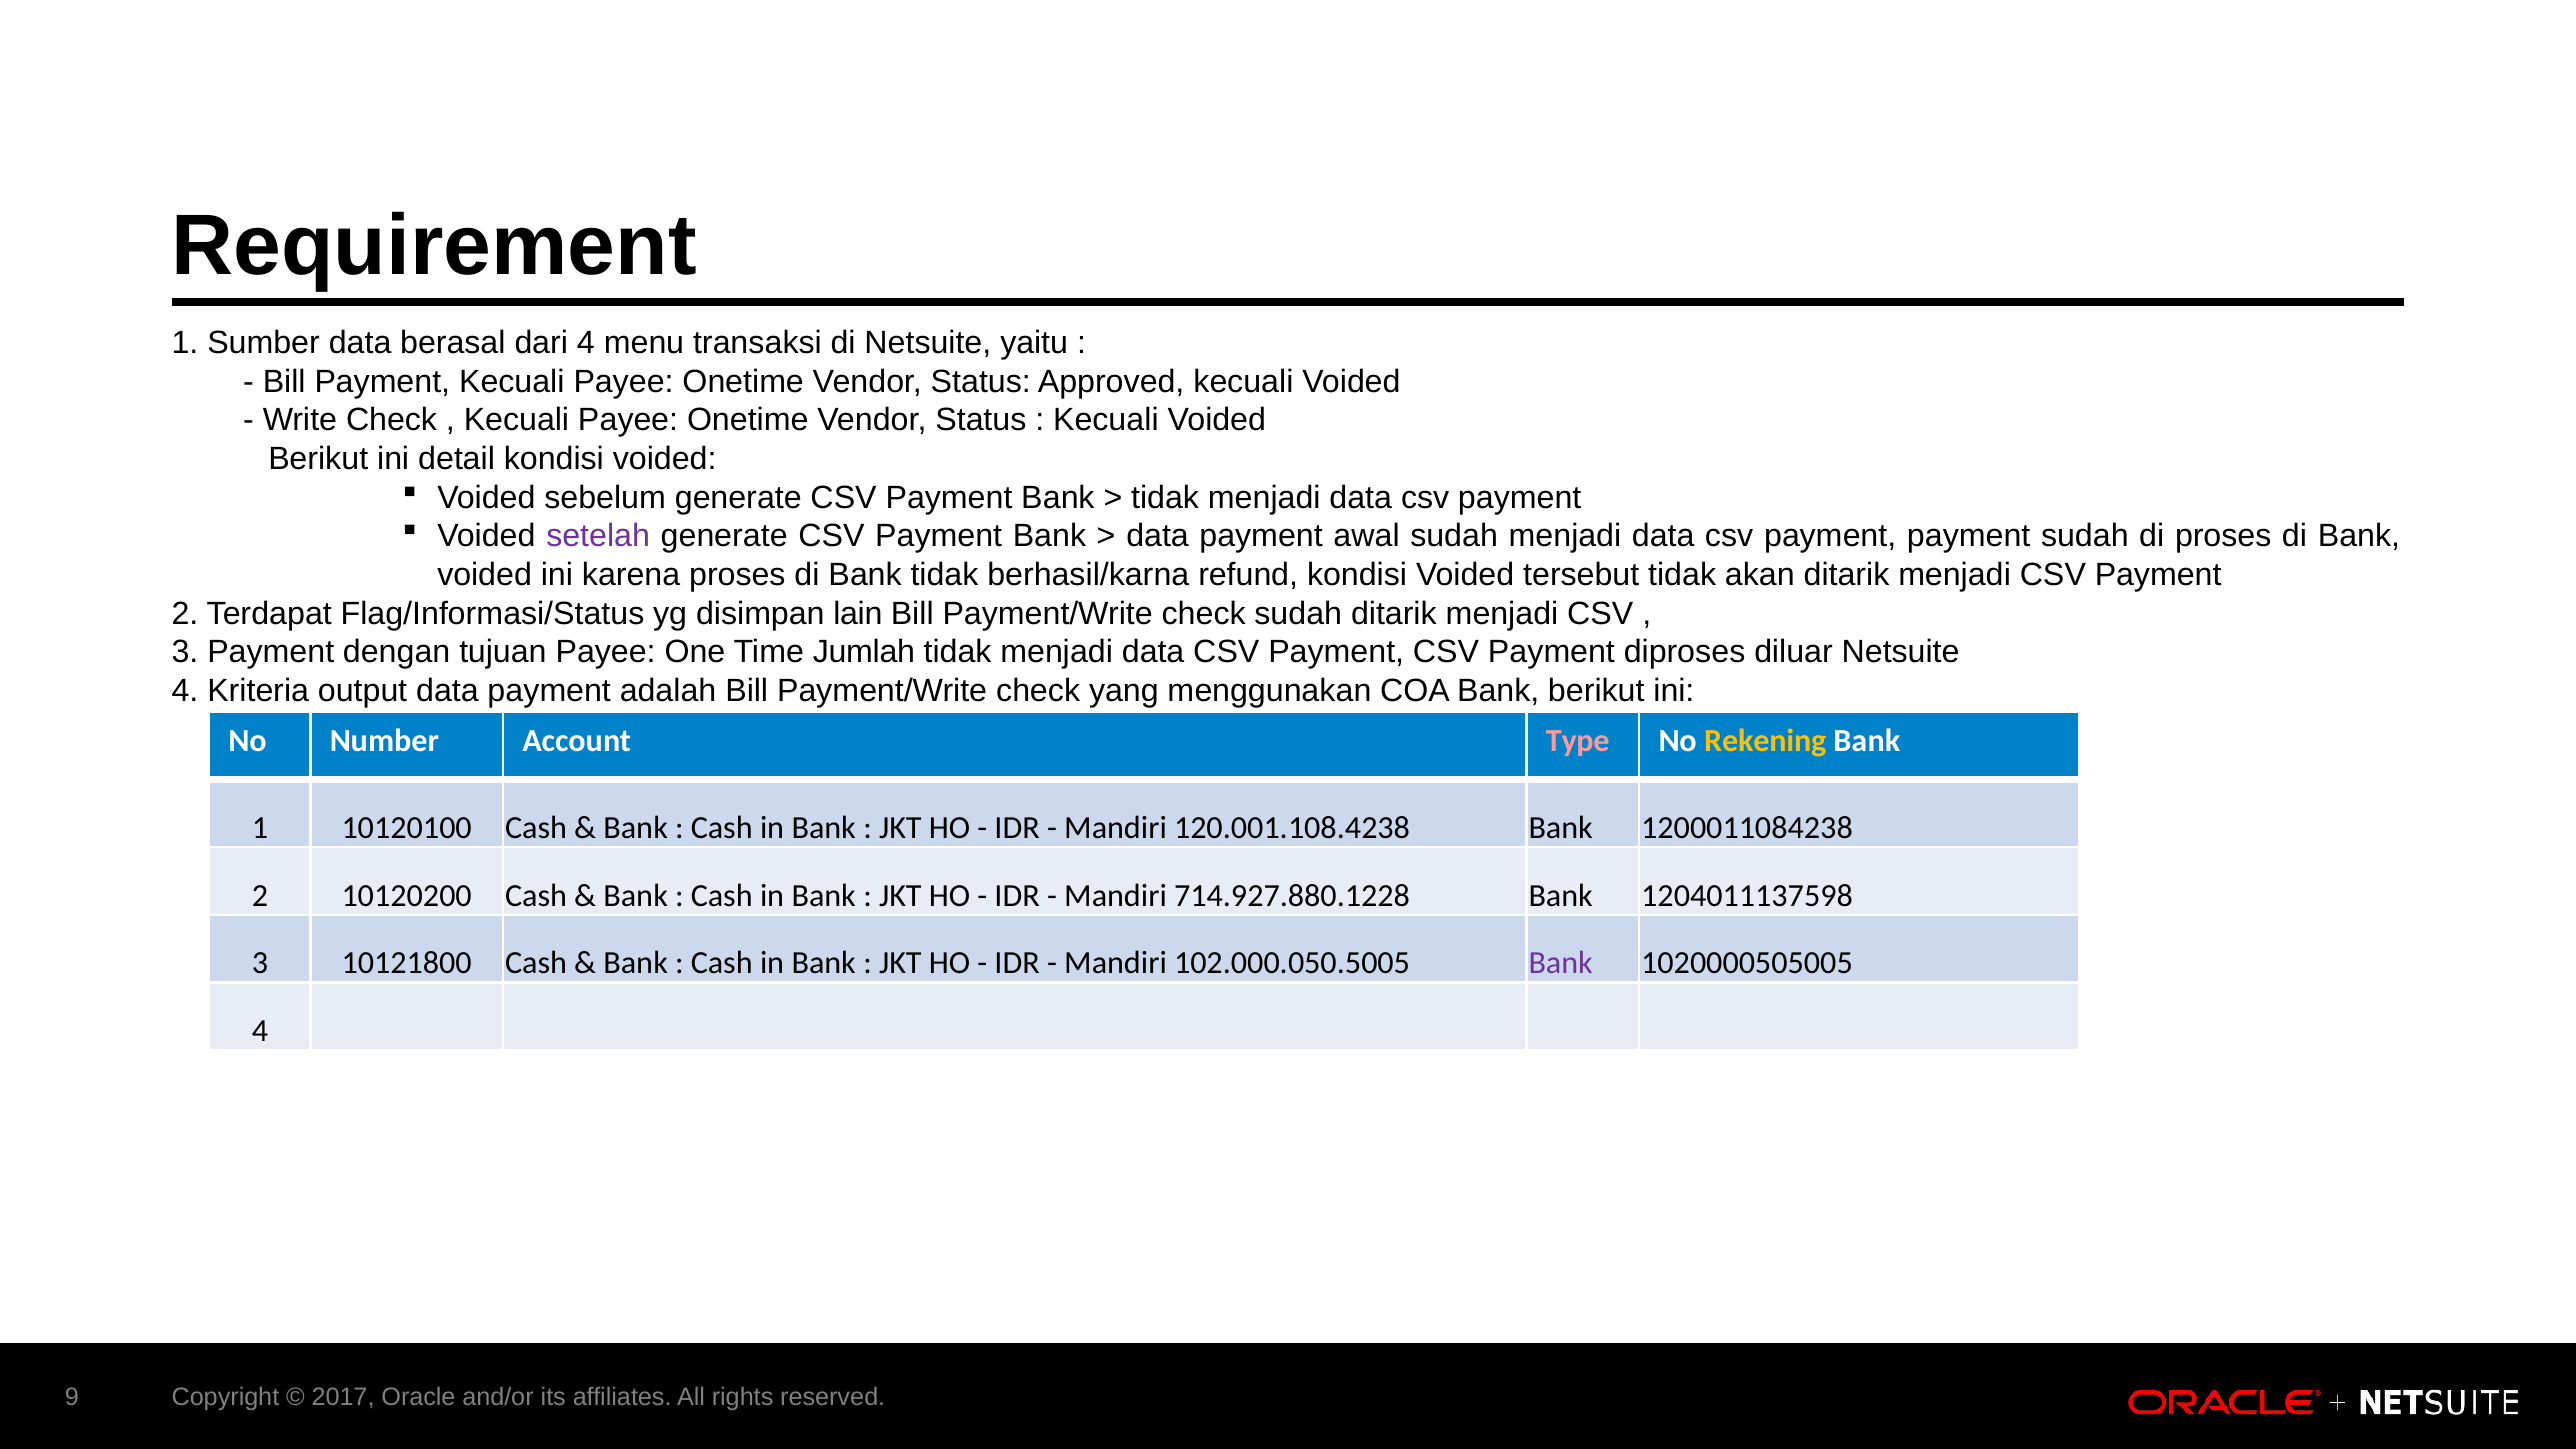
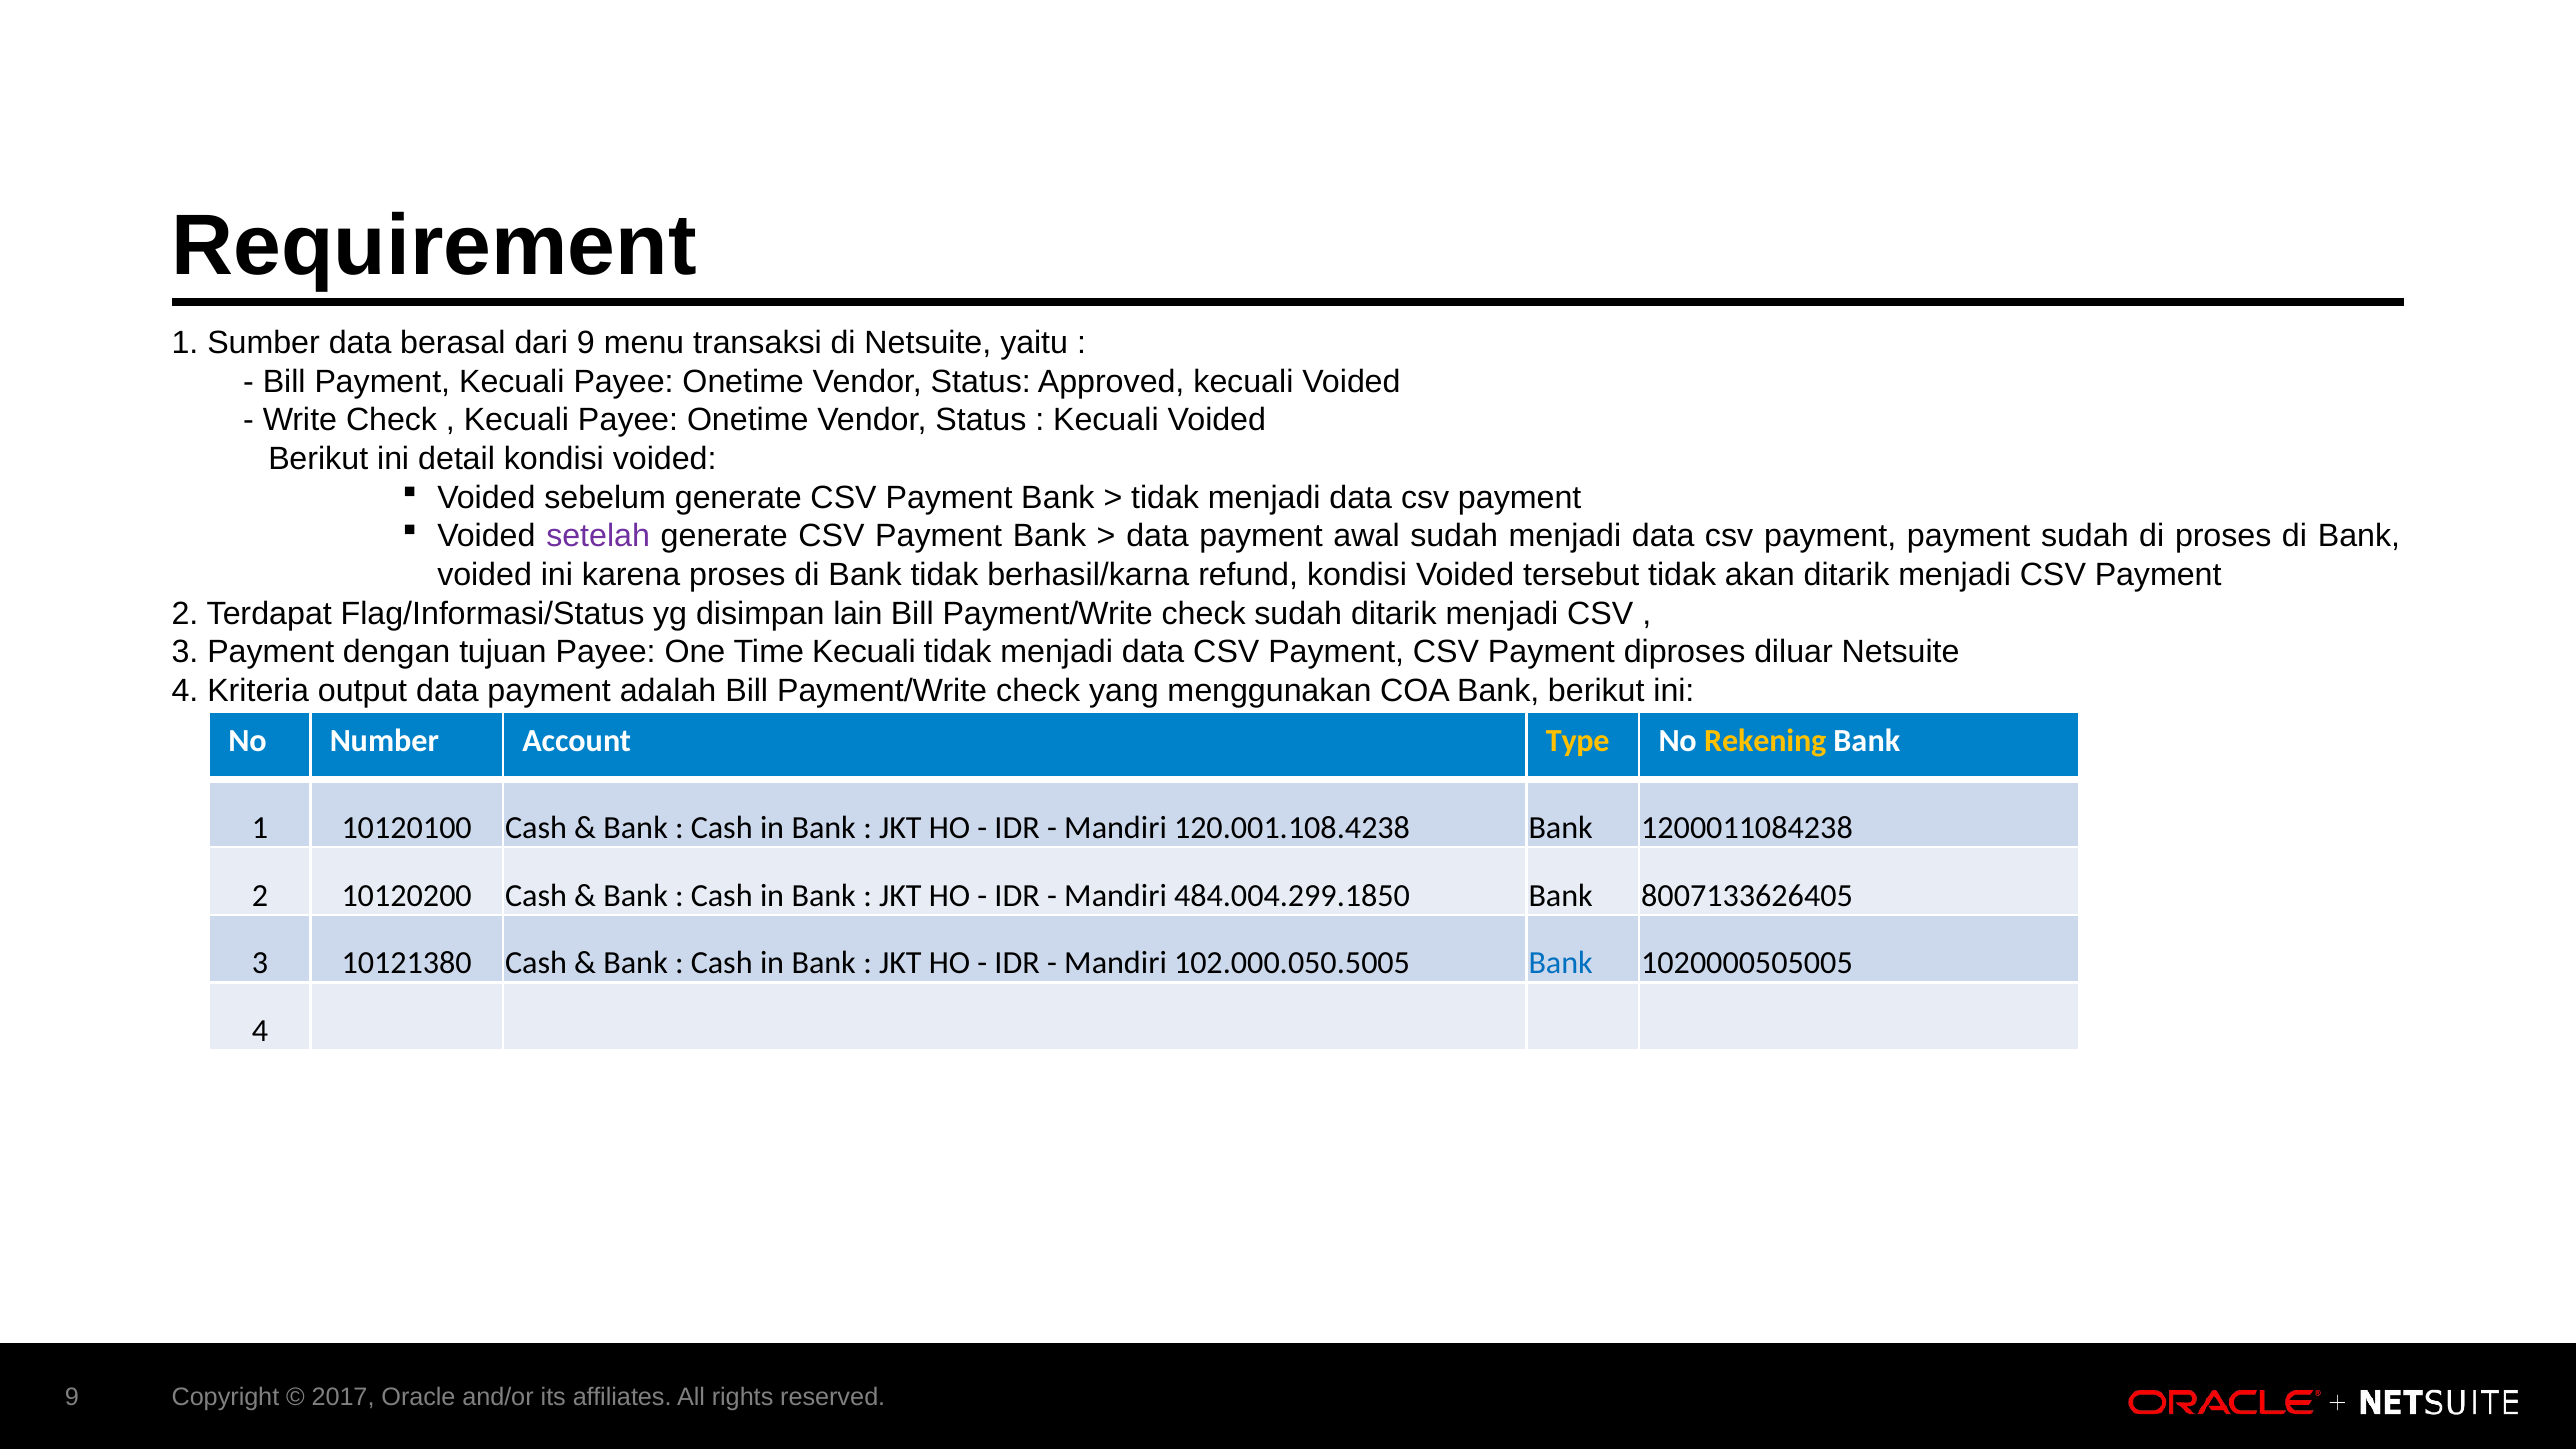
dari 4: 4 -> 9 (586, 343)
Time Jumlah: Jumlah -> Kecuali (864, 652)
Type colour: pink -> yellow (1578, 741)
714.927.880.1228: 714.927.880.1228 -> 484.004.299.1850 (1292, 896)
1204011137598: 1204011137598 -> 8007133626405 (1747, 896)
10121800: 10121800 -> 10121380 (407, 963)
Bank colour: purple -> blue (1561, 963)
